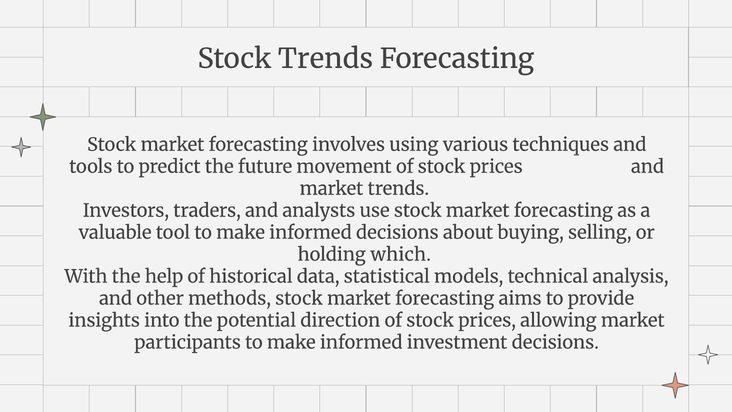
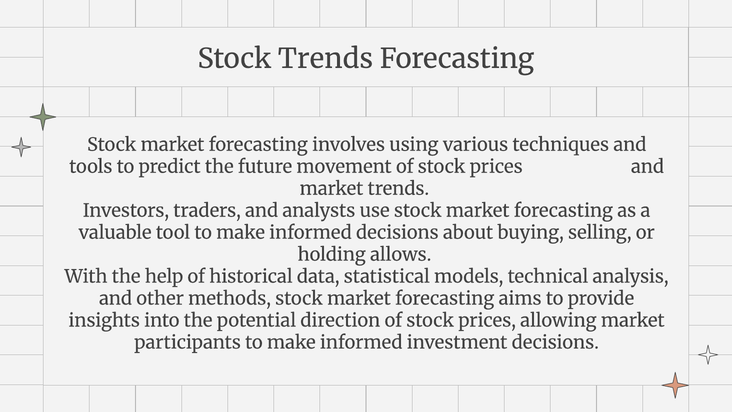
which: which -> allows (401, 255)
